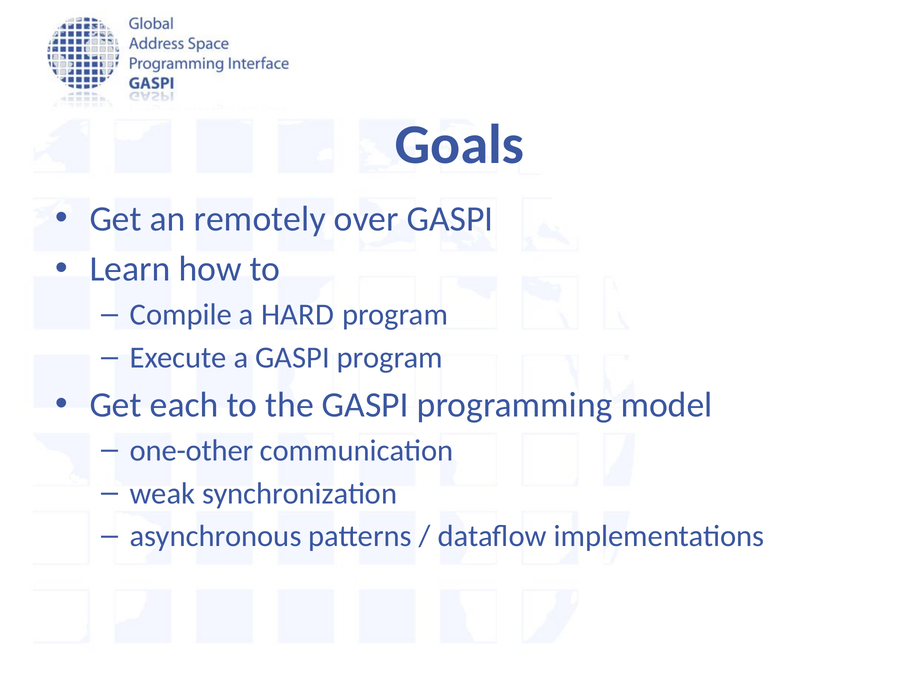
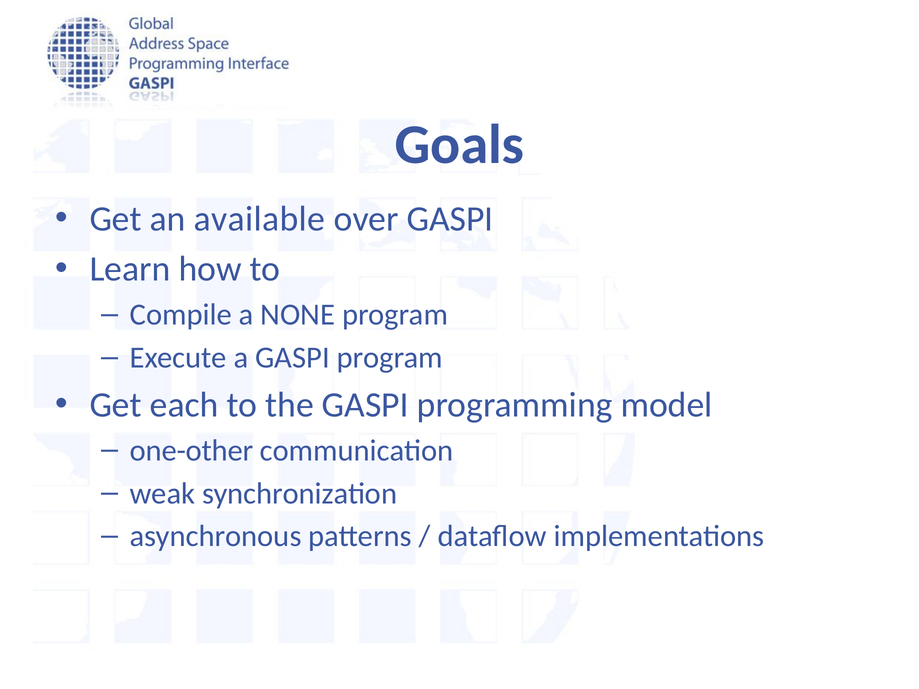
remotely: remotely -> available (259, 219)
HARD: HARD -> NONE (298, 315)
